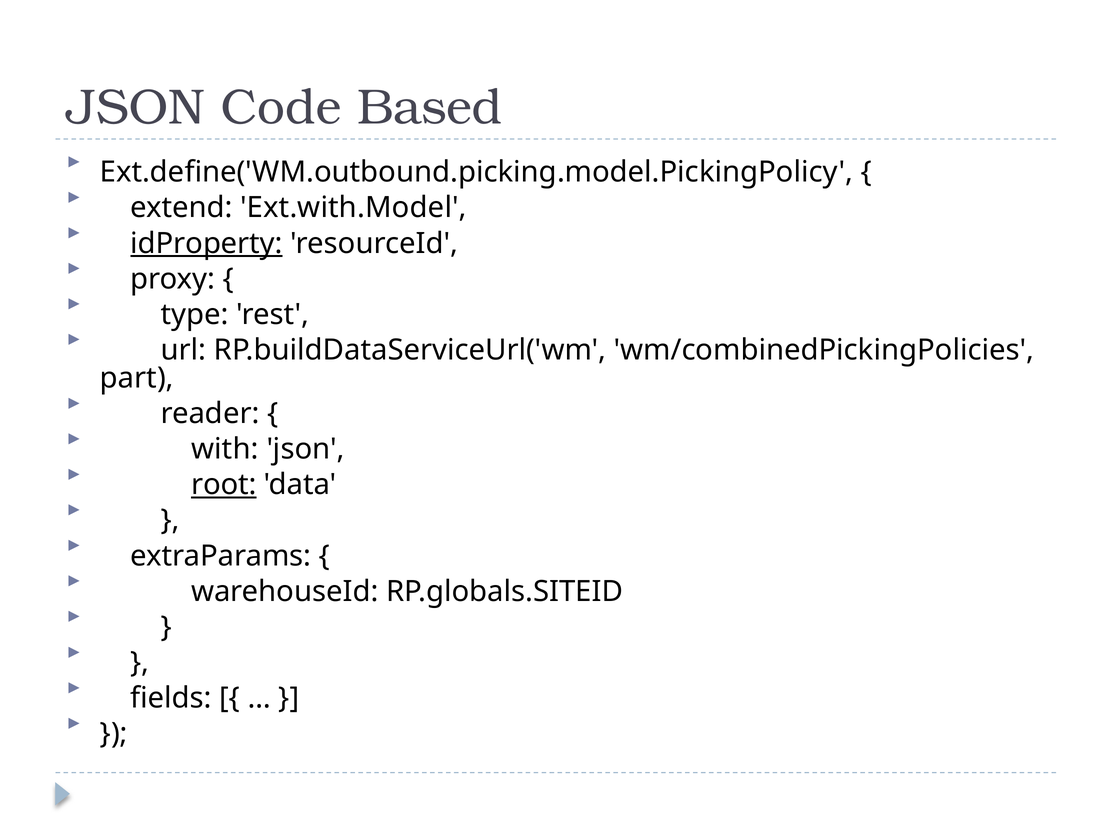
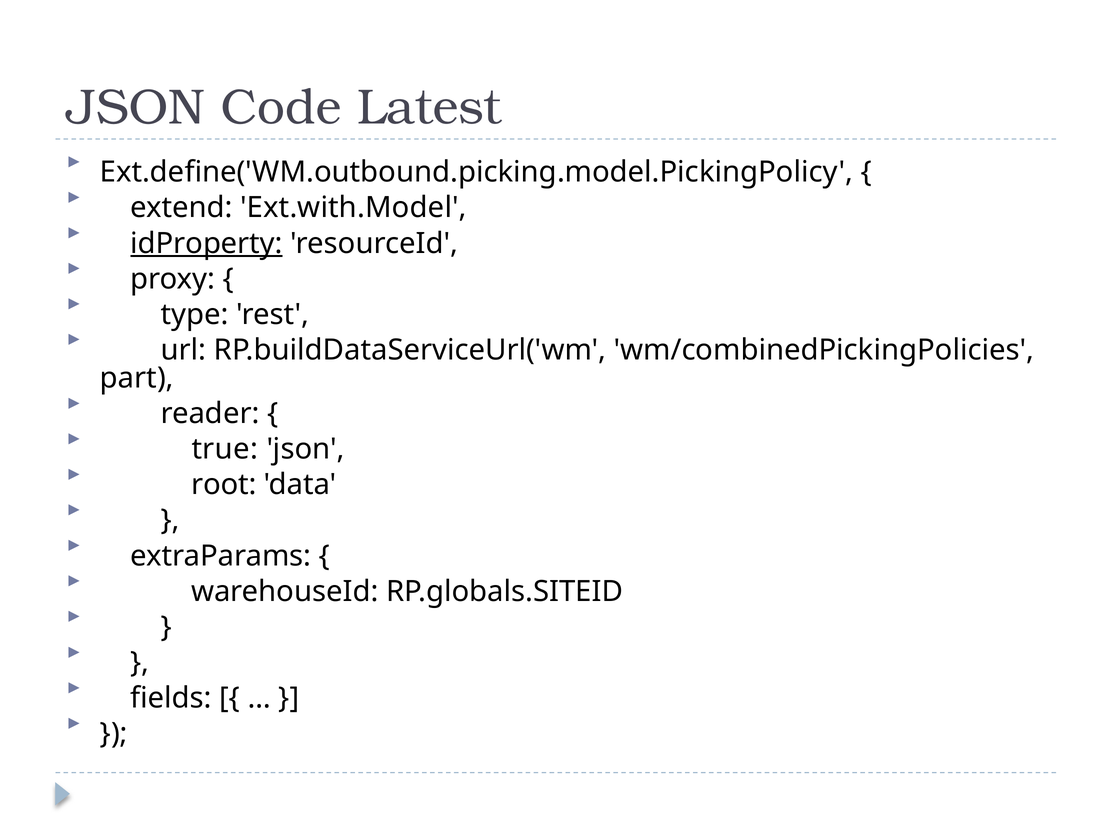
Based: Based -> Latest (430, 107)
with: with -> true (225, 449)
root underline: present -> none (224, 485)
